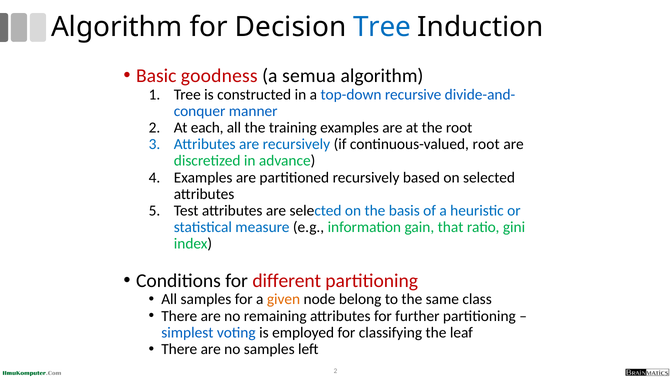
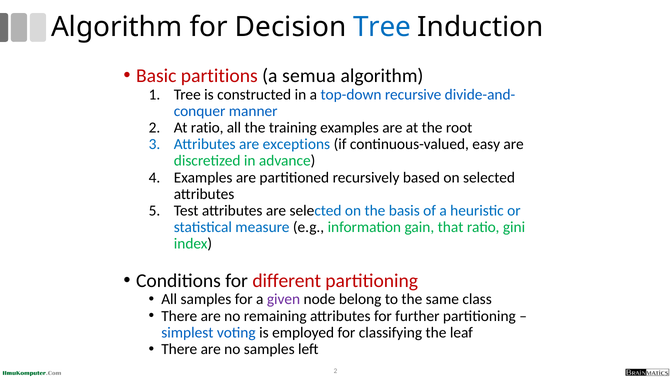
goodness: goodness -> partitions (219, 76)
At each: each -> ratio (207, 128)
are recursively: recursively -> exceptions (296, 144)
continuous-valued root: root -> easy (486, 144)
given colour: orange -> purple (284, 300)
